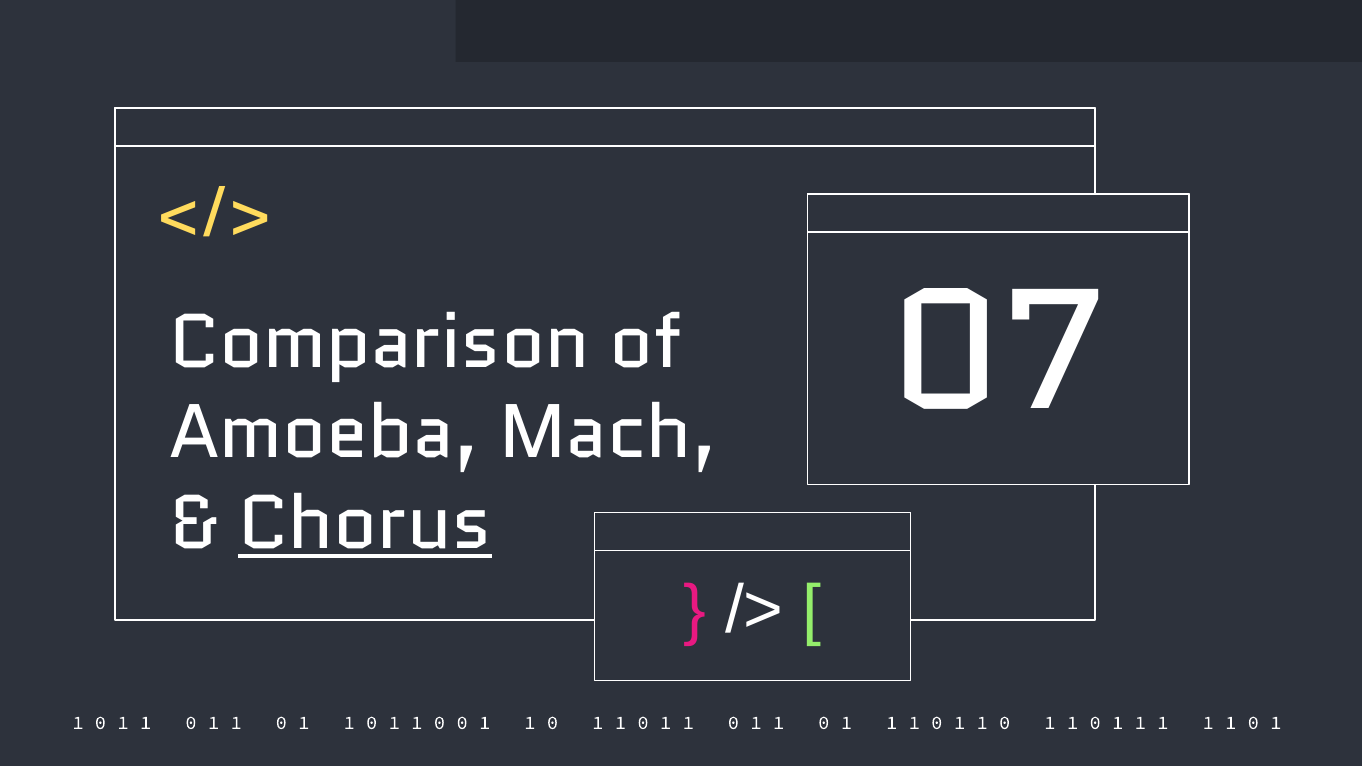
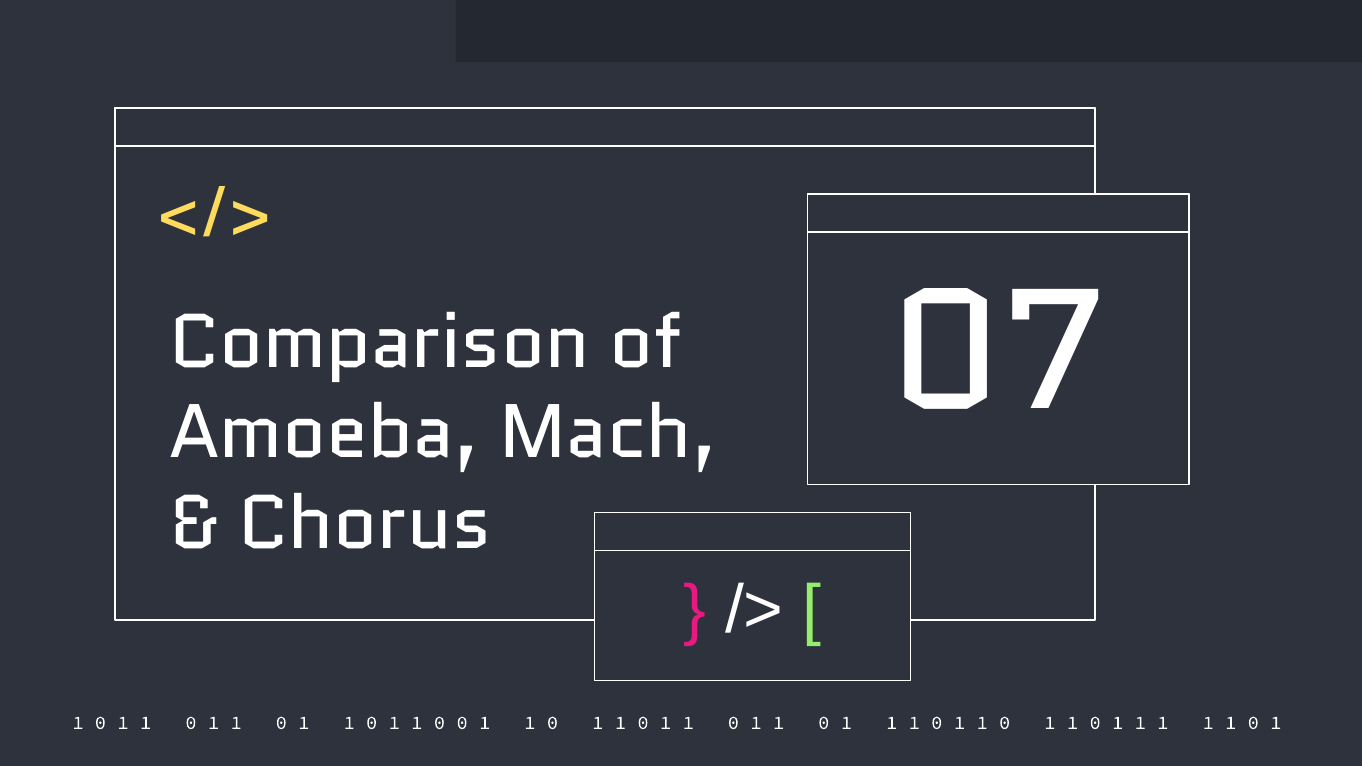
Chorus underline: present -> none (365, 524)
